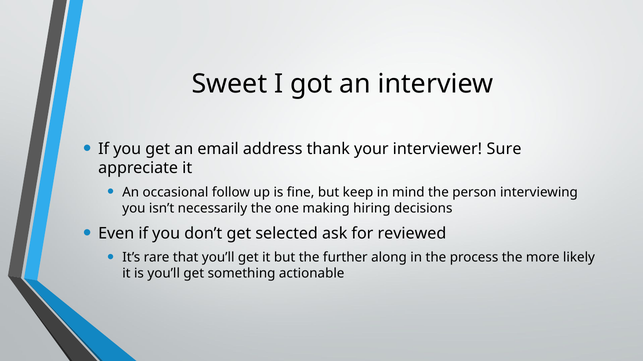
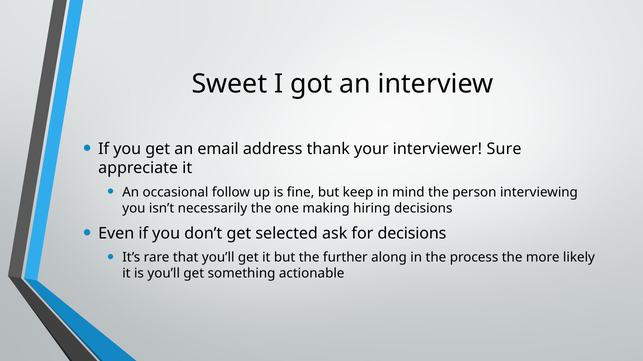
for reviewed: reviewed -> decisions (412, 234)
